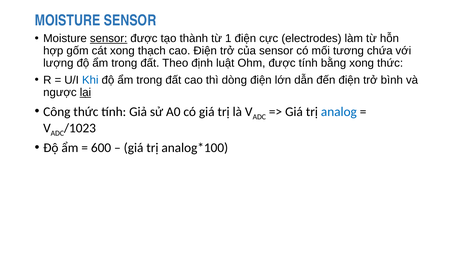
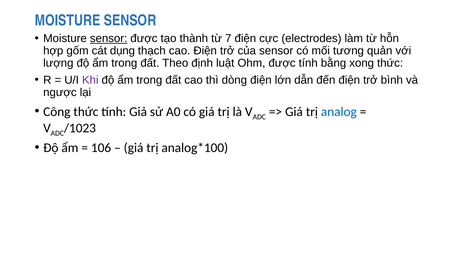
1: 1 -> 7 (228, 38)
cát xong: xong -> dụng (122, 51)
chứa: chứa -> quản (380, 51)
Khi colour: blue -> purple (90, 80)
lại underline: present -> none (85, 92)
600: 600 -> 106 (101, 148)
